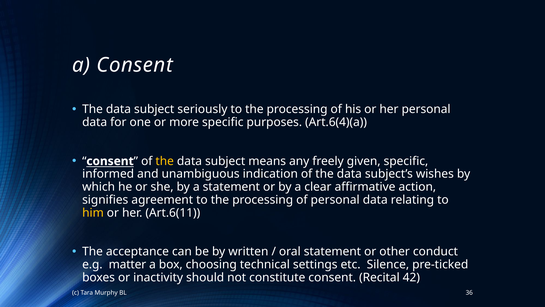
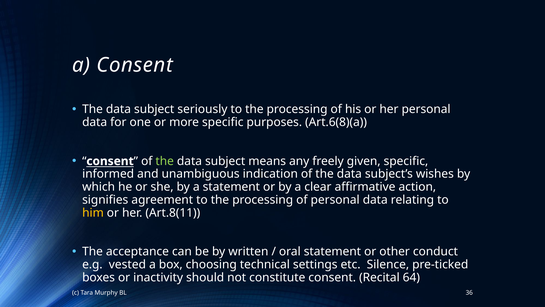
Art.6(4)(a: Art.6(4)(a -> Art.6(8)(a (336, 122)
the colour: yellow -> light green (165, 161)
Art.6(11: Art.6(11 -> Art.8(11 (173, 212)
matter: matter -> vested (127, 264)
42: 42 -> 64 (411, 277)
